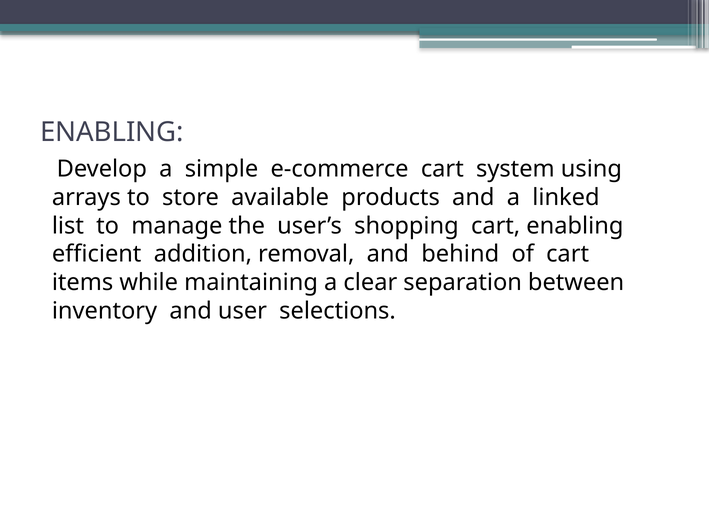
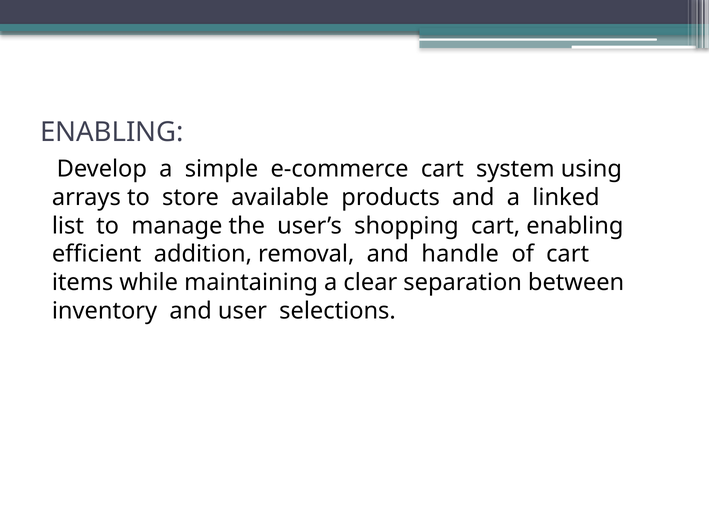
behind: behind -> handle (460, 254)
